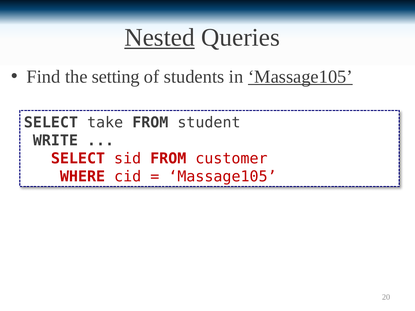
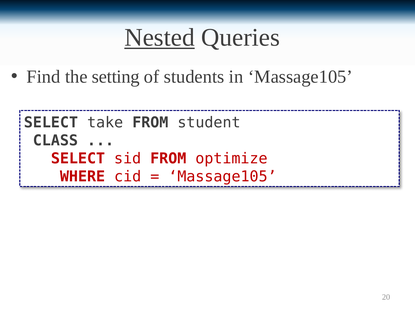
Massage105 underline: present -> none (300, 77)
WRITE: WRITE -> CLASS (55, 141)
customer: customer -> optimize (231, 159)
